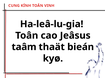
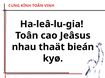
taâm: taâm -> nhau (24, 47)
